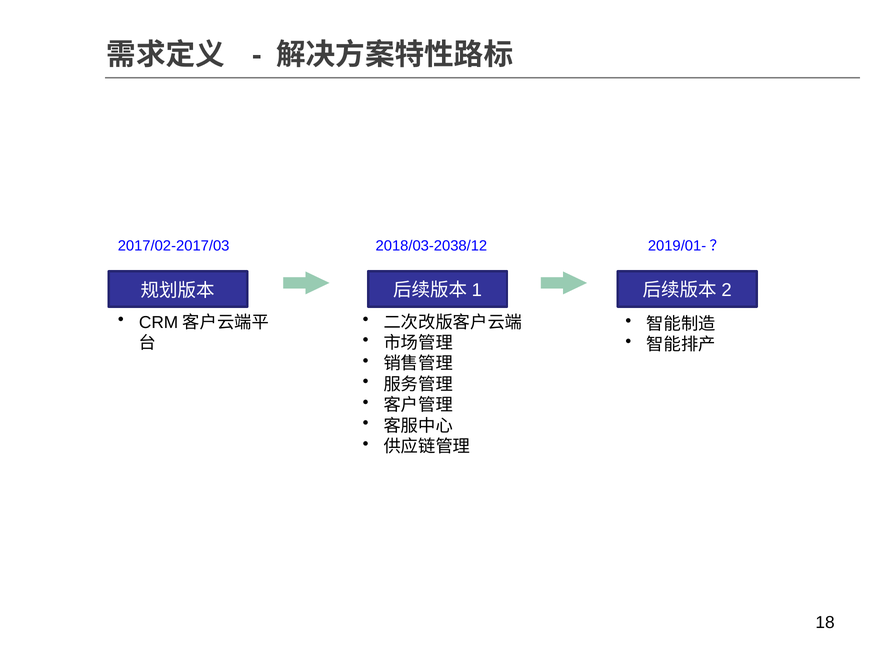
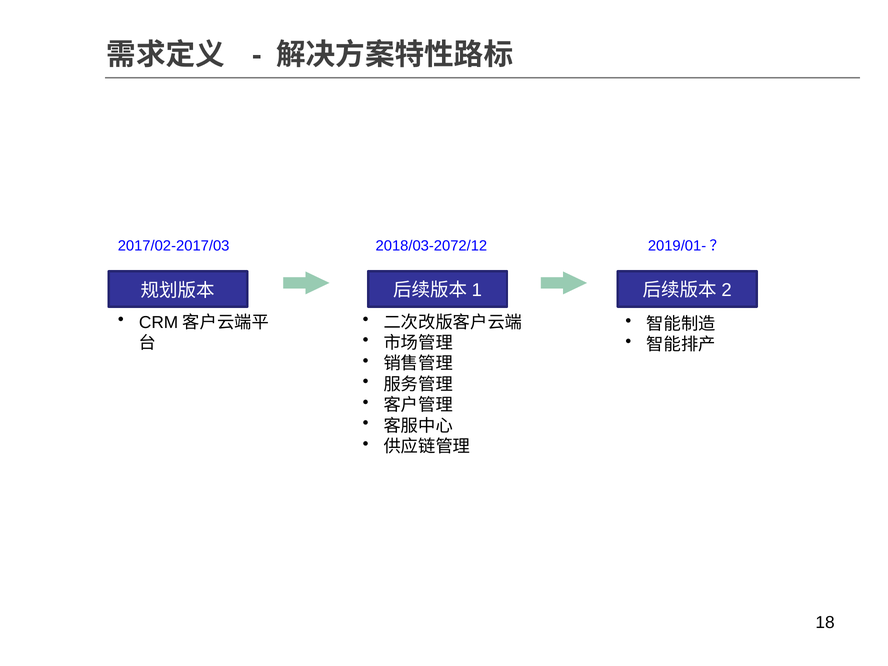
2018/03-2038/12: 2018/03-2038/12 -> 2018/03-2072/12 (431, 246)
